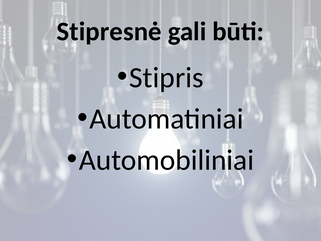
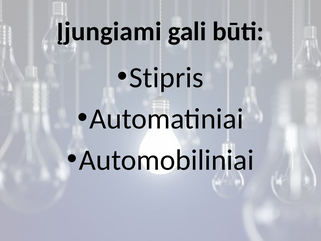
Stipresnė: Stipresnė -> Įjungiami (109, 32)
